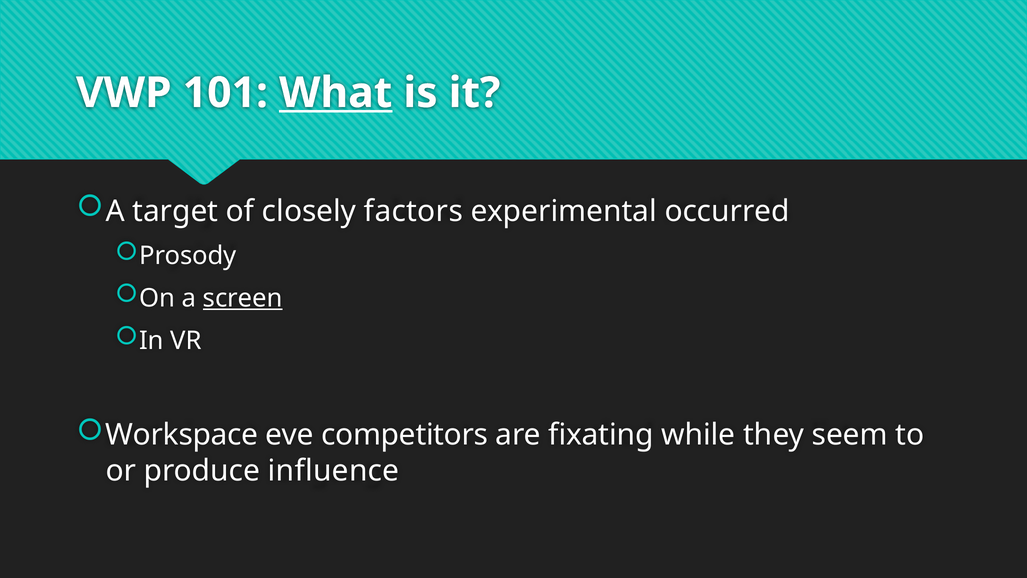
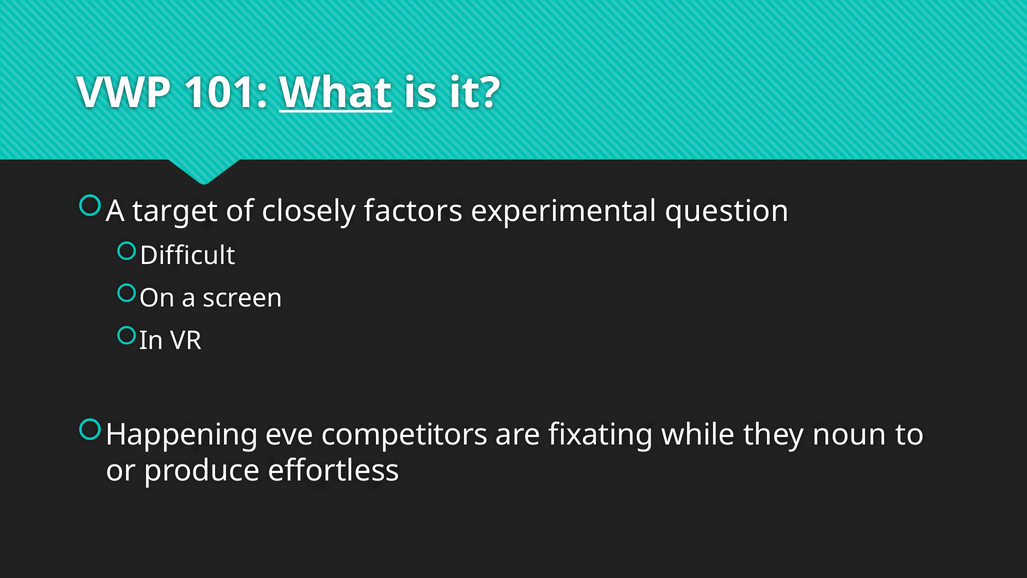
occurred: occurred -> question (727, 211)
Prosody: Prosody -> Difficult (187, 256)
screen underline: present -> none (243, 298)
Workspace: Workspace -> Happening (182, 435)
seem: seem -> noun (850, 435)
influence: influence -> effortless (334, 471)
